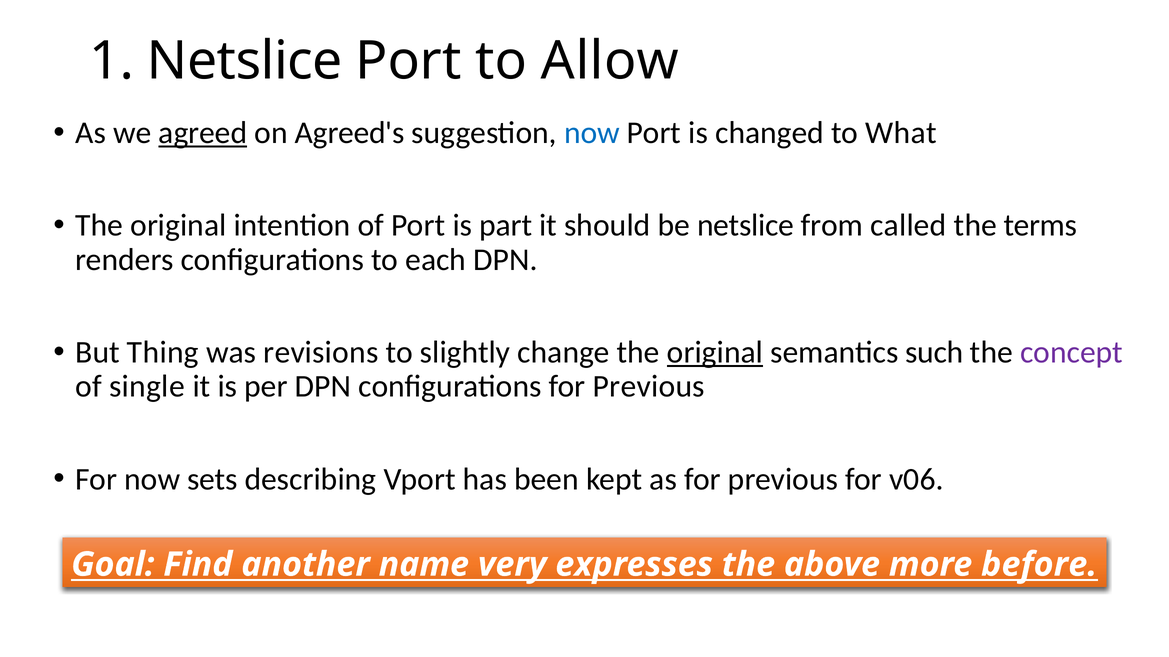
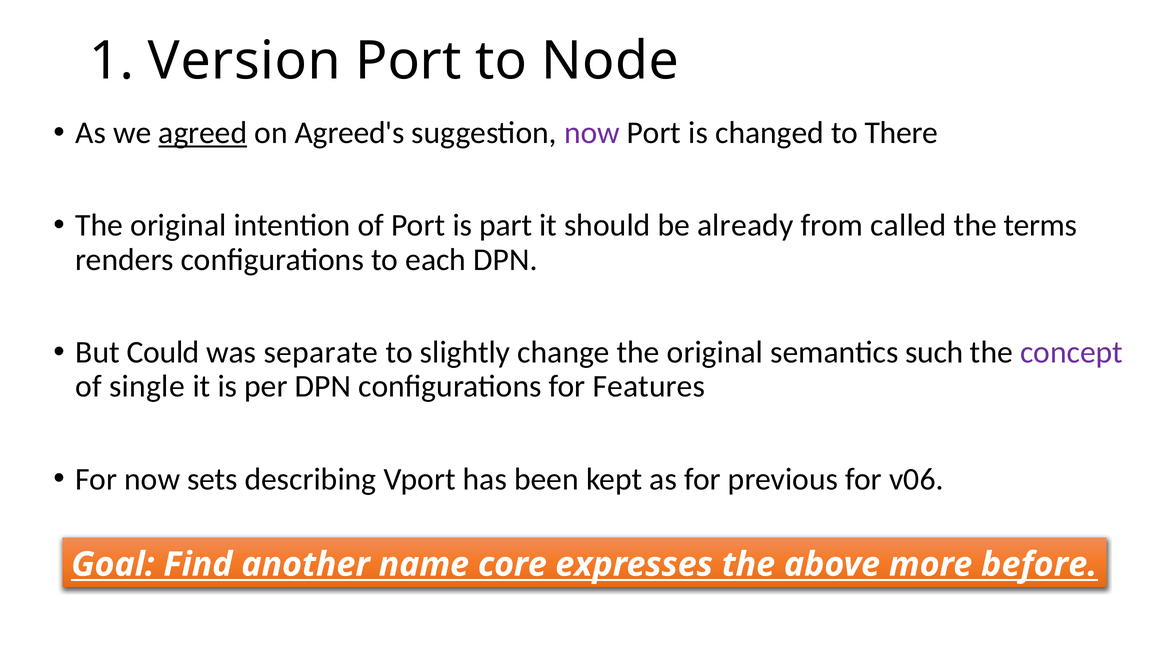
1 Netslice: Netslice -> Version (244, 61)
Allow: Allow -> Node (610, 61)
now colour: blue -> purple (592, 133)
What: What -> There (902, 133)
be netslice: netslice -> already (745, 226)
Thing: Thing -> Could (163, 353)
revisions: revisions -> separate (321, 353)
original underline: present -> none (715, 353)
configurations for Previous: Previous -> Features (649, 387)
very: very -> core (512, 565)
